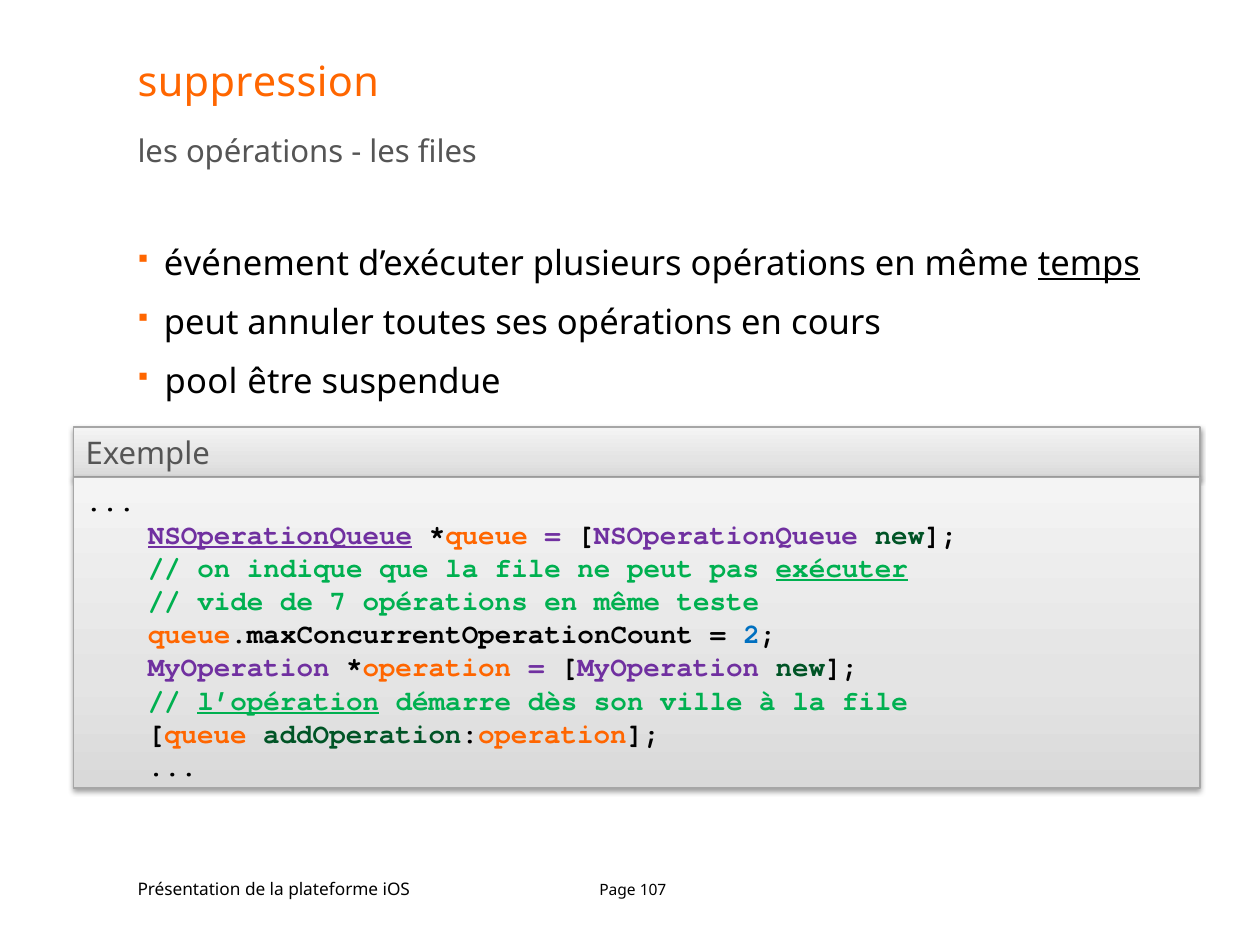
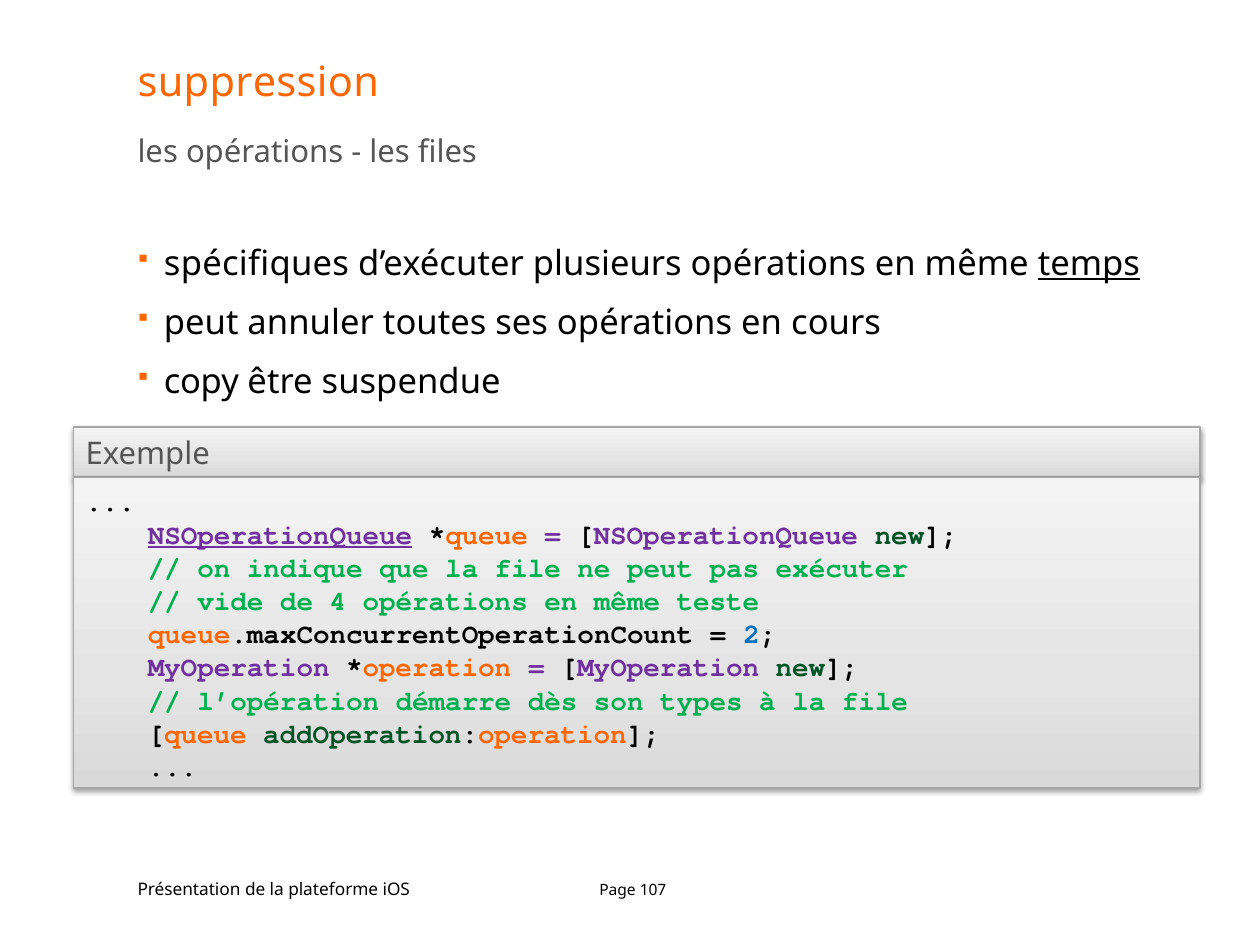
événement: événement -> spécifiques (256, 264)
pool: pool -> copy (201, 382)
exécuter underline: present -> none (842, 568)
7: 7 -> 4 (338, 601)
l’opération underline: present -> none (288, 701)
ville: ville -> types (701, 701)
